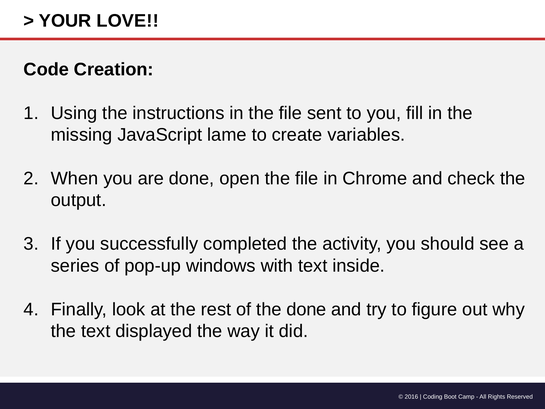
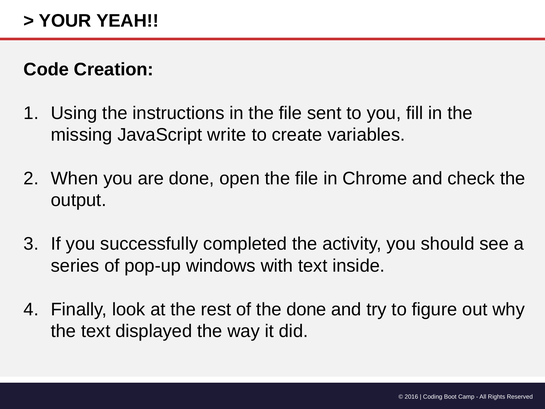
LOVE: LOVE -> YEAH (128, 21)
lame: lame -> write (227, 135)
